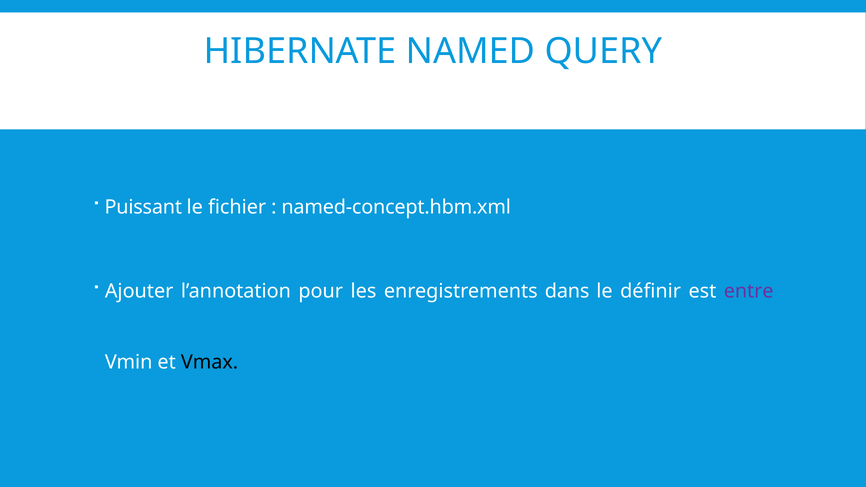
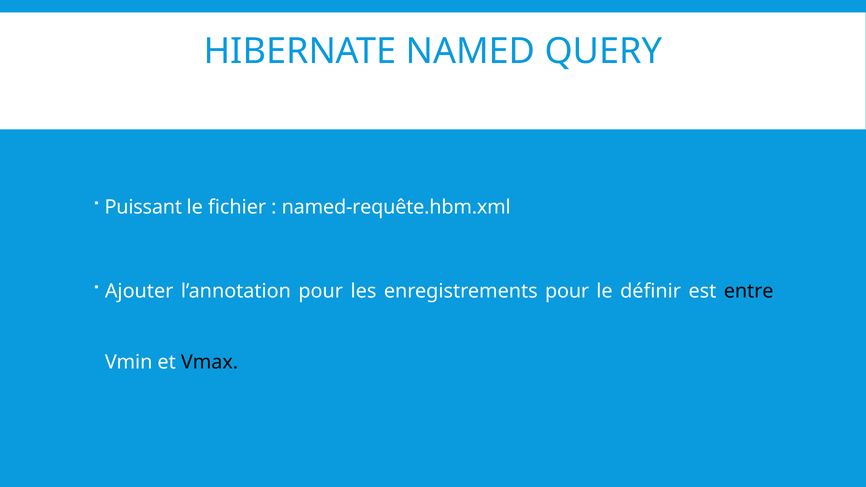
named-concept.hbm.xml: named-concept.hbm.xml -> named-requête.hbm.xml (396, 207)
enregistrements dans: dans -> pour (567, 291)
entre colour: purple -> black (749, 291)
